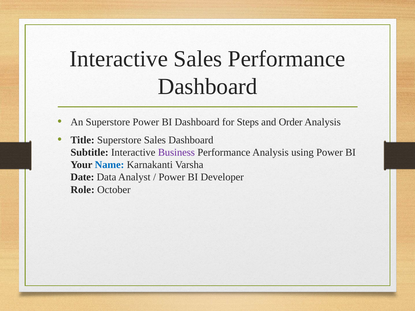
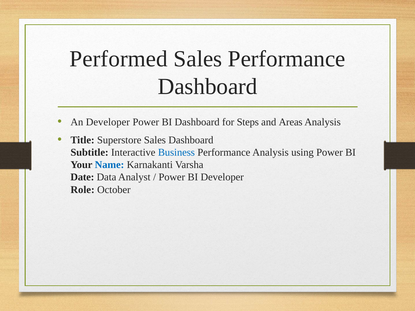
Interactive: Interactive -> Performed (119, 59)
An Superstore: Superstore -> Developer (108, 122)
Order: Order -> Areas (291, 122)
Business colour: purple -> blue (176, 152)
